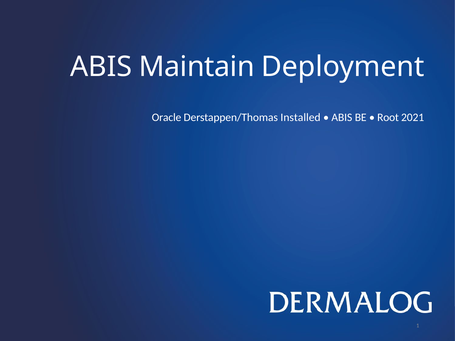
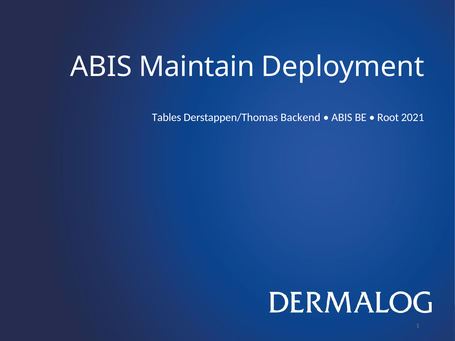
Oracle: Oracle -> Tables (167, 117)
Installed: Installed -> Backend (300, 117)
